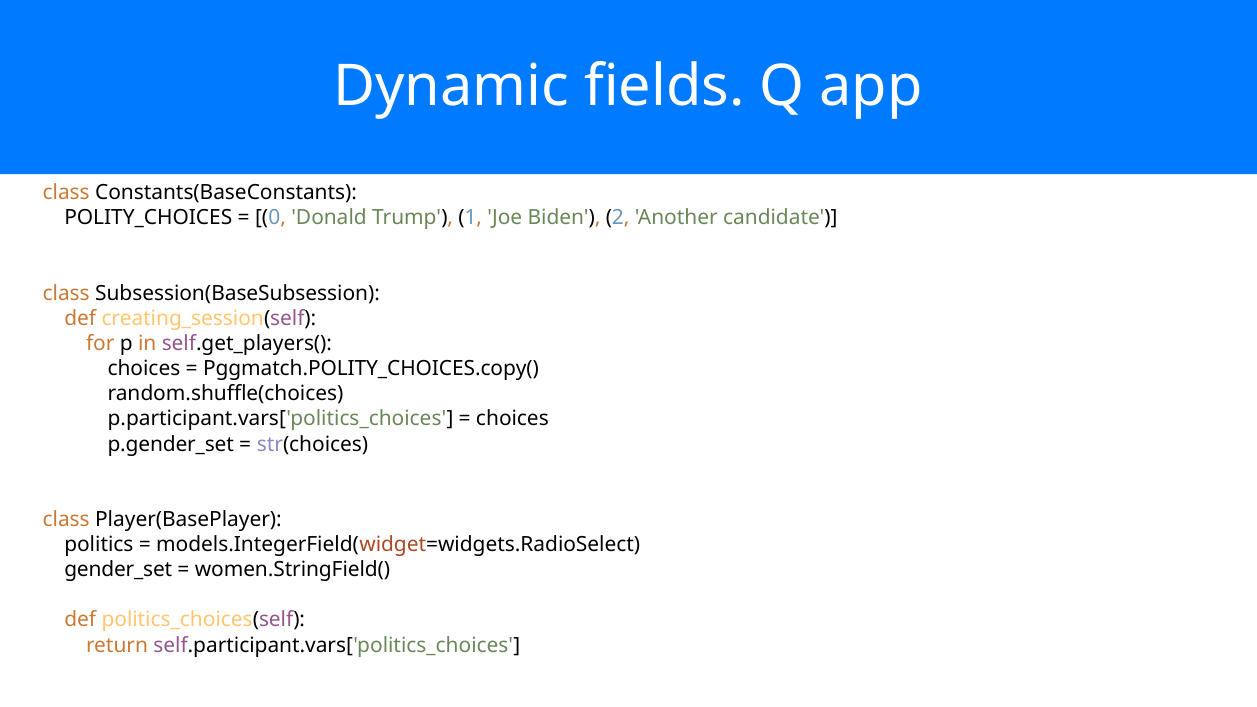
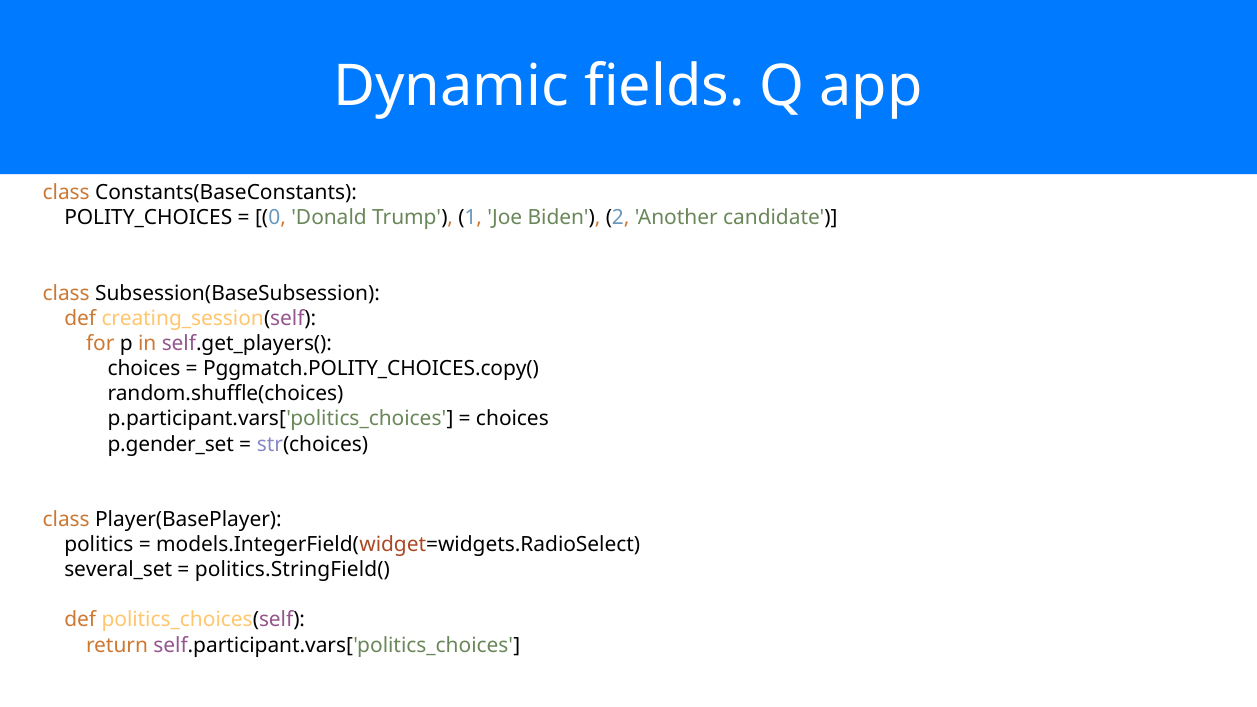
gender_set: gender_set -> several_set (118, 570)
women.StringField(: women.StringField( -> politics.StringField( (292, 570)
